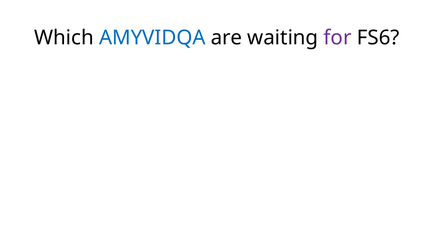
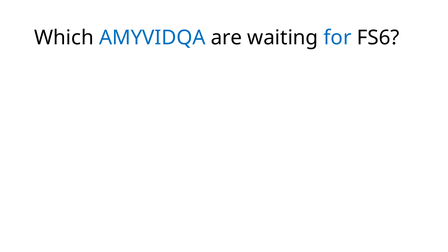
for colour: purple -> blue (338, 38)
